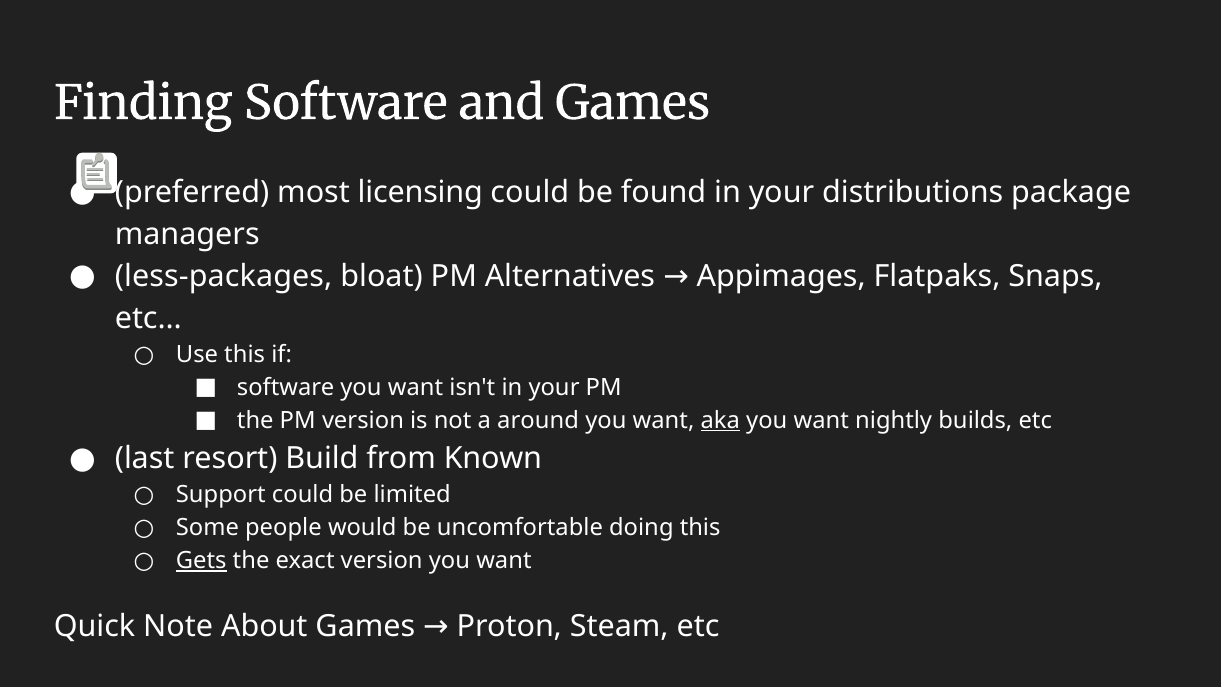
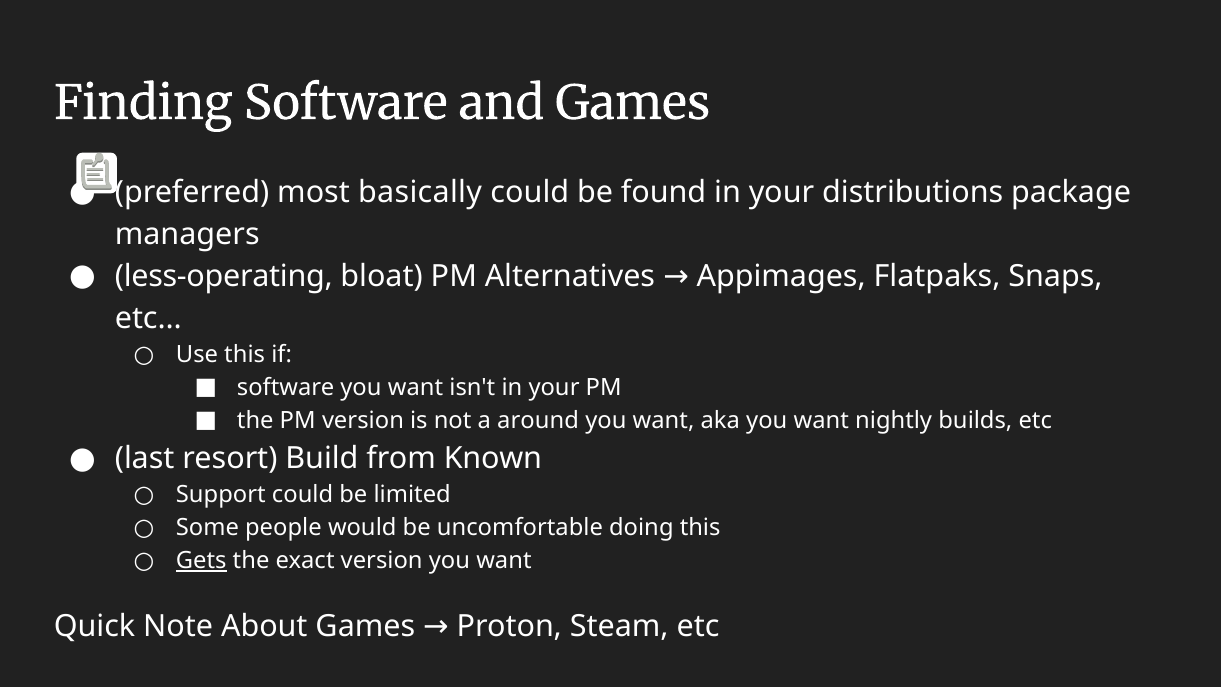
licensing: licensing -> basically (420, 192)
less-packages: less-packages -> less-operating (224, 276)
aka underline: present -> none (720, 420)
